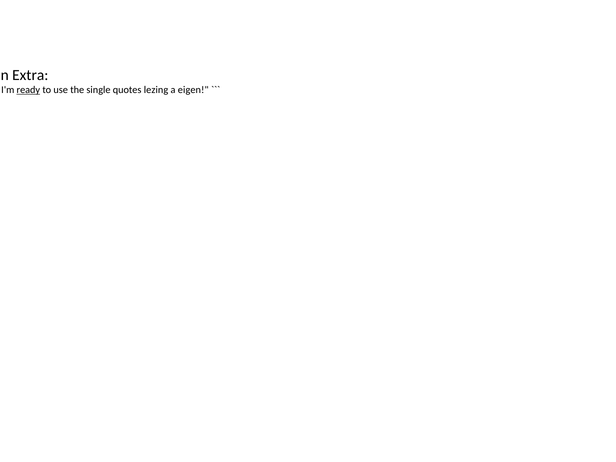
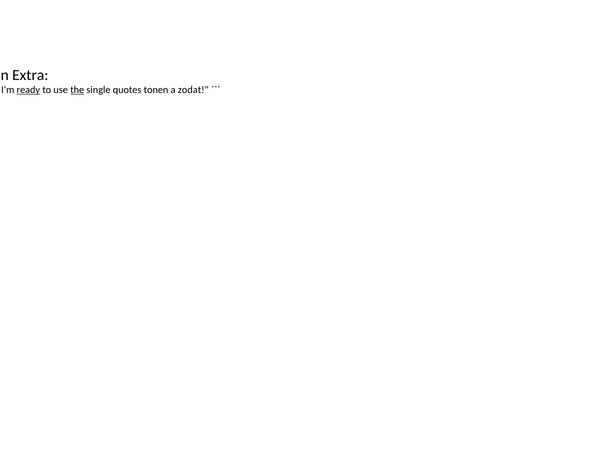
the underline: none -> present (77, 90)
lezing: lezing -> tonen (156, 90)
eigen: eigen -> zodat (193, 90)
